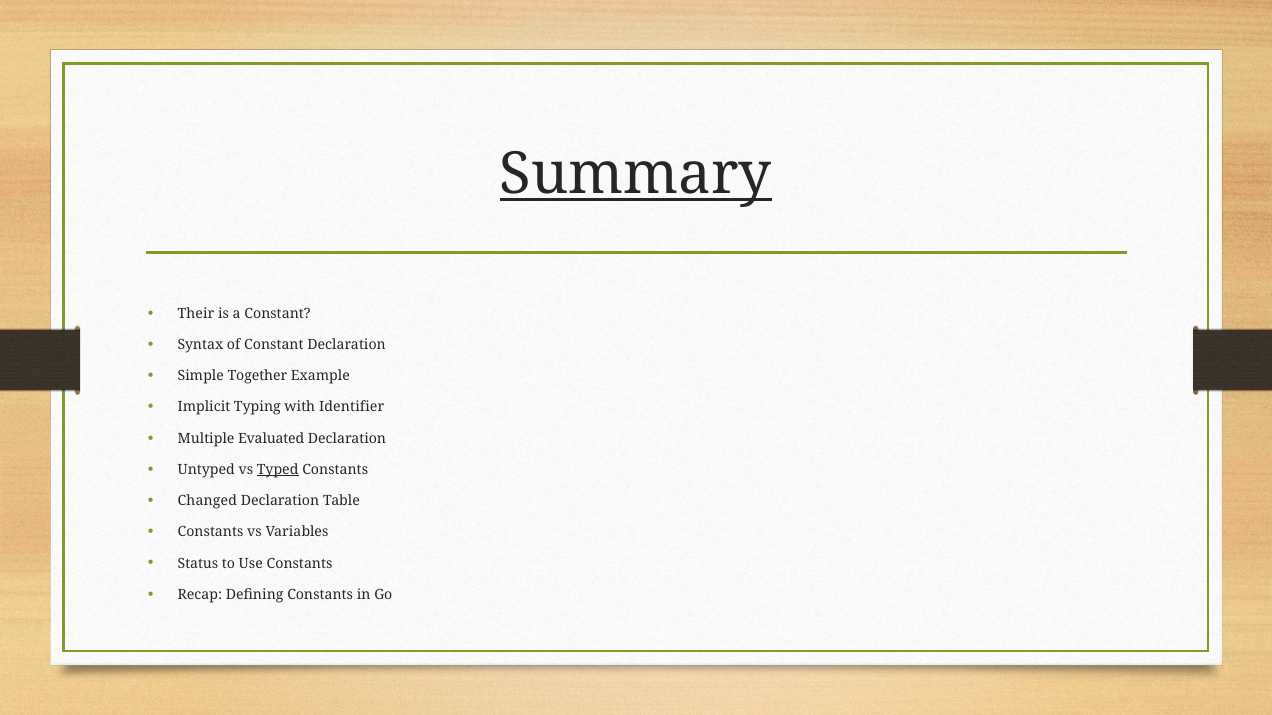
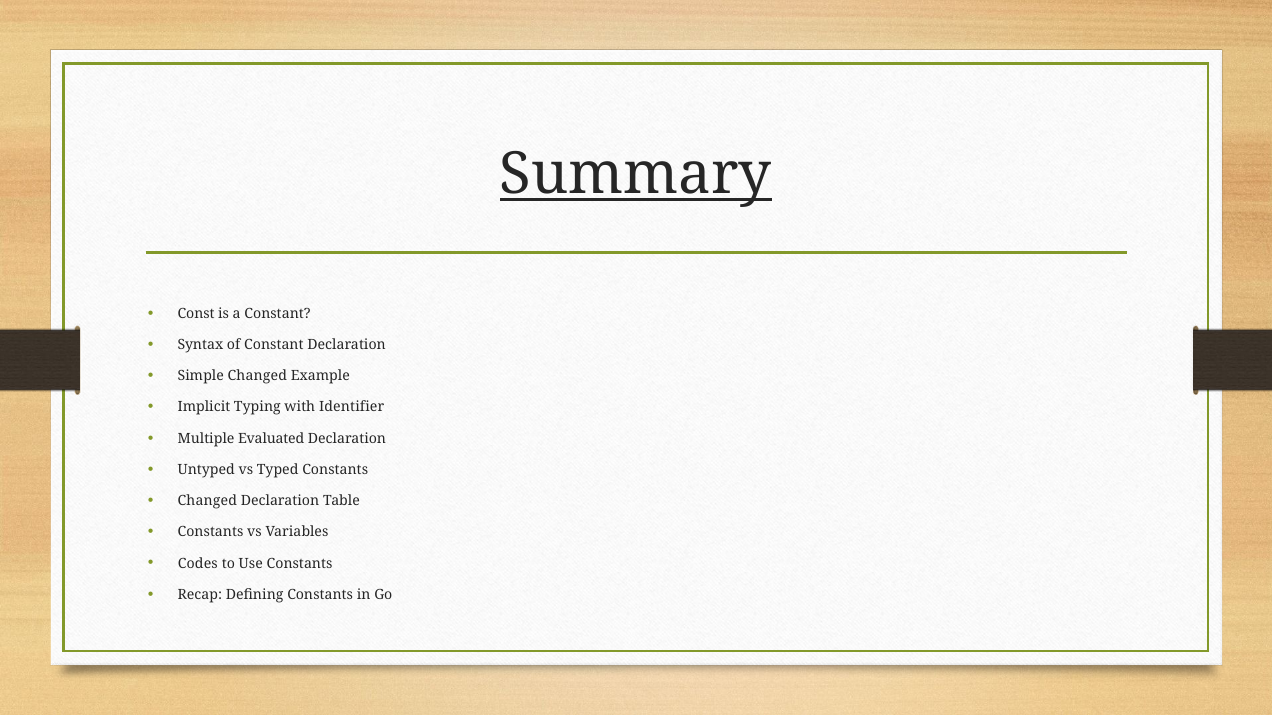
Their: Their -> Const (196, 314)
Simple Together: Together -> Changed (257, 376)
Typed underline: present -> none (278, 470)
Status: Status -> Codes (198, 564)
